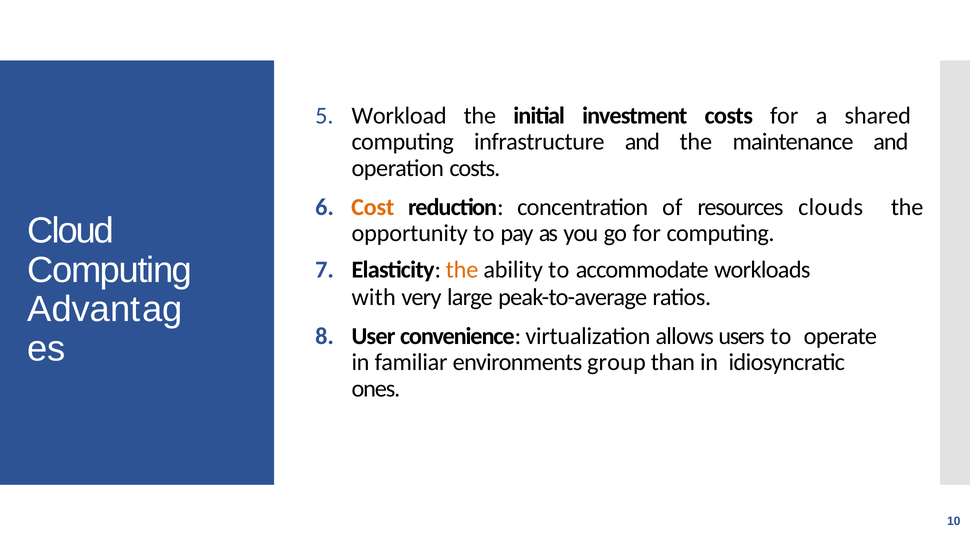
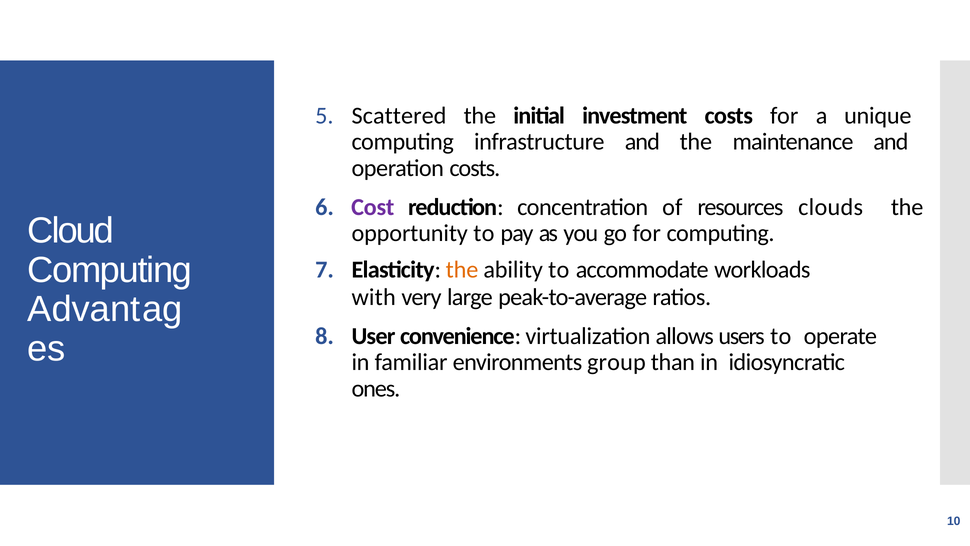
Workload: Workload -> Scattered (399, 116)
shared: shared -> unique (878, 116)
Cost colour: orange -> purple (373, 207)
